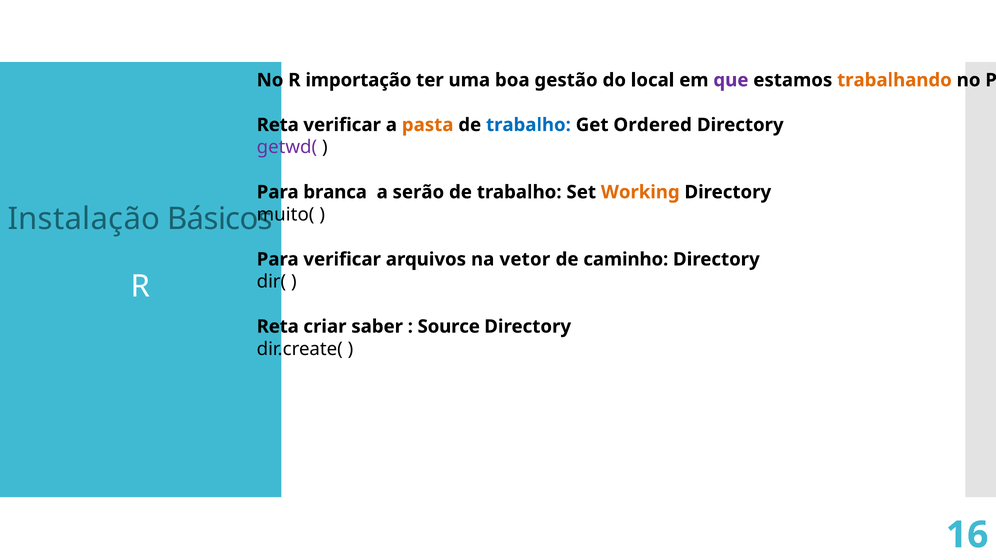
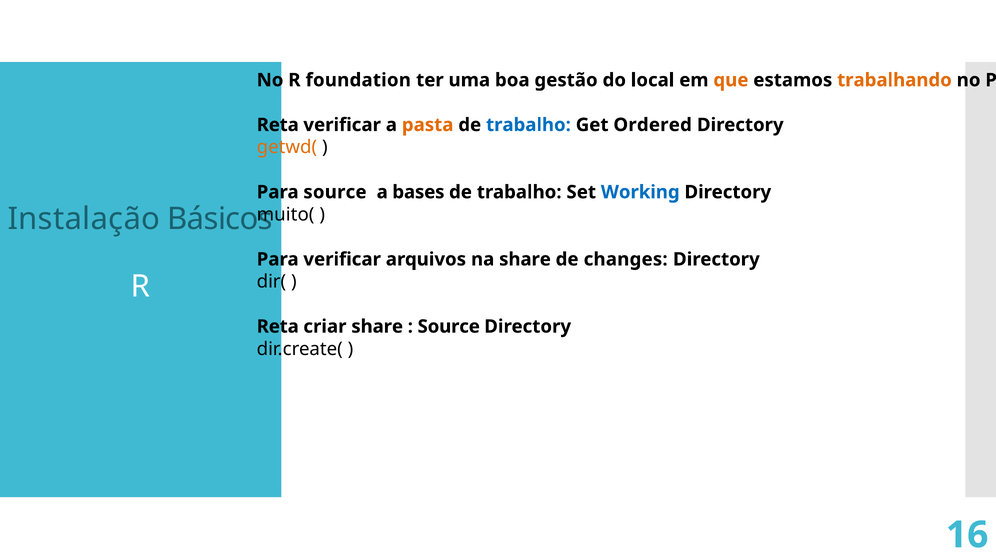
importação: importação -> foundation (358, 80)
que colour: purple -> orange (731, 80)
getwd( colour: purple -> orange (287, 147)
Para branca: branca -> source (335, 192)
serão: serão -> bases (418, 192)
Working colour: orange -> blue (640, 192)
na vetor: vetor -> share (525, 259)
caminho: caminho -> changes (626, 259)
criar saber: saber -> share (377, 327)
